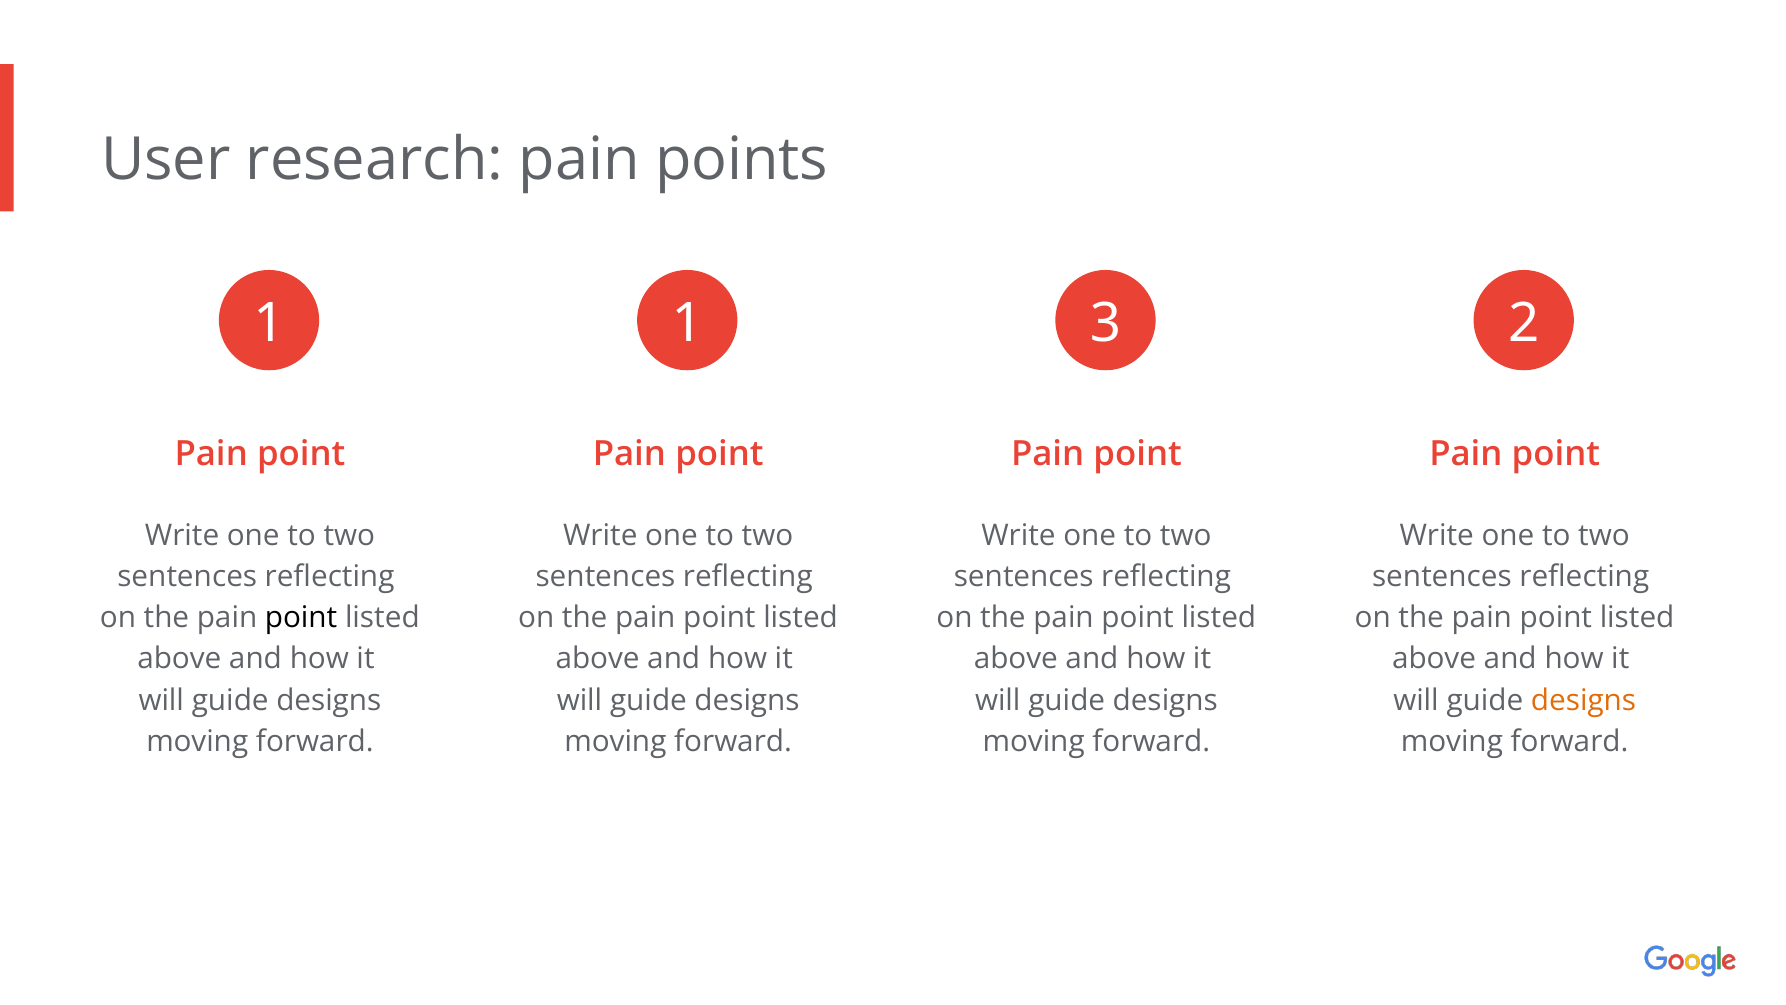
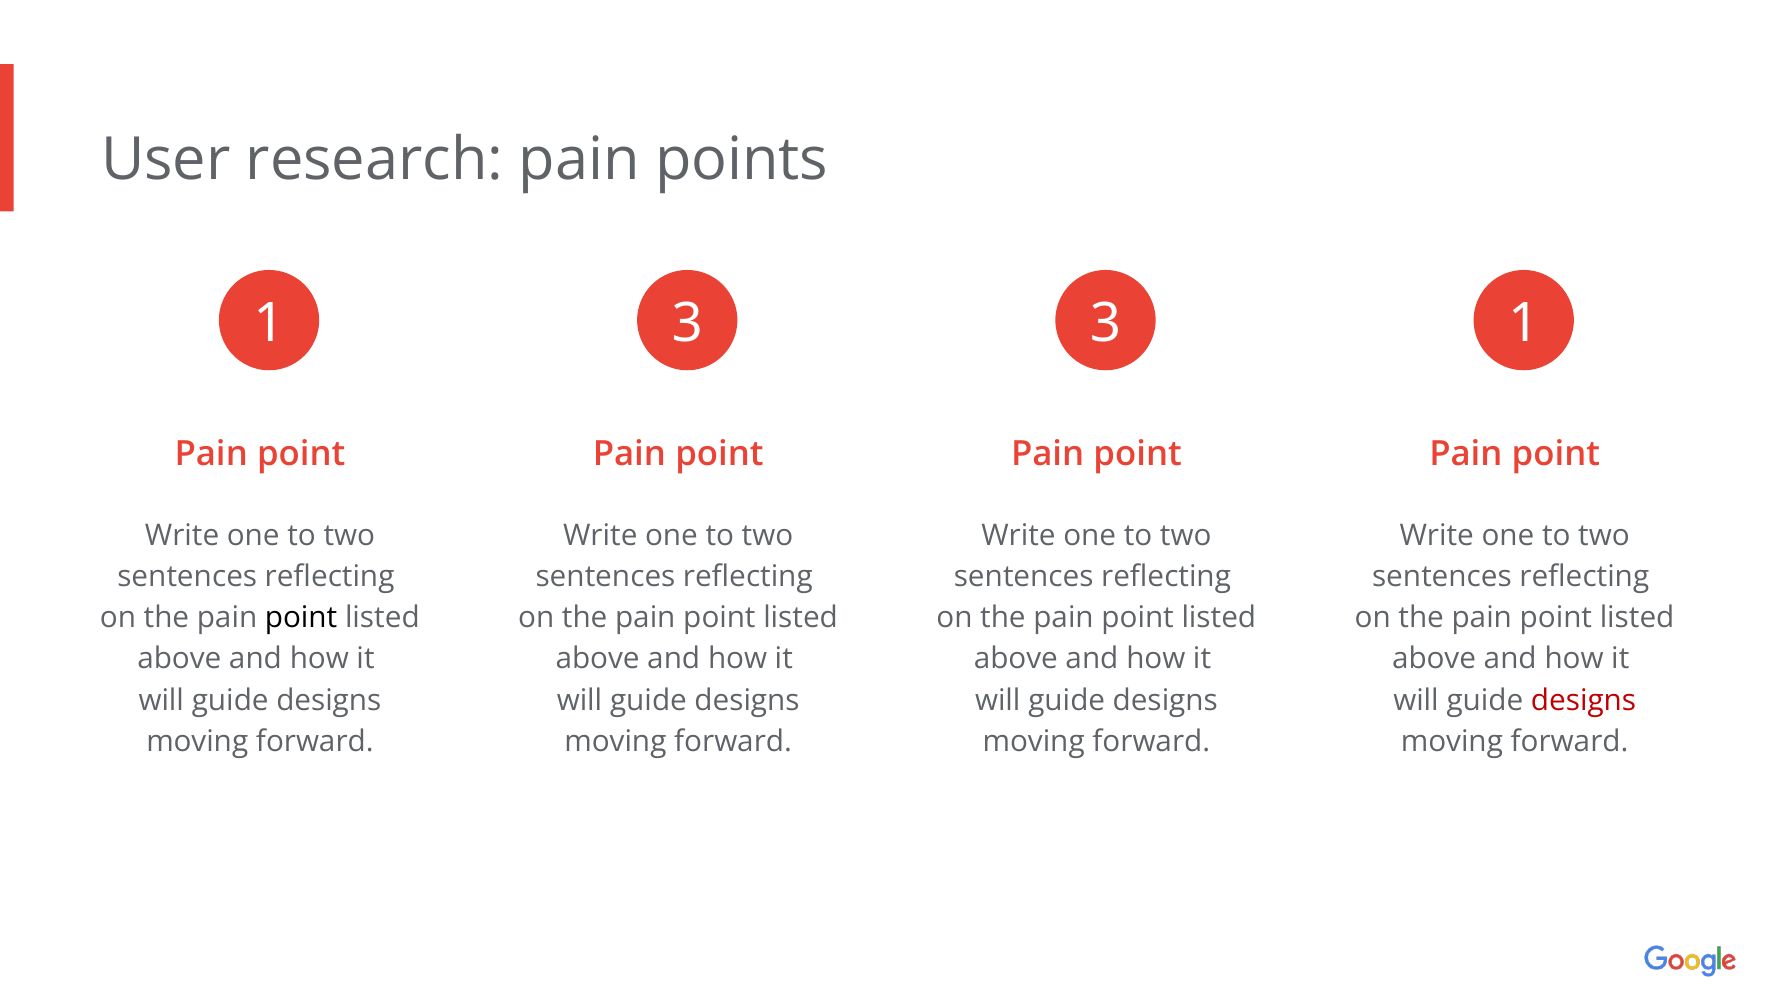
1 1: 1 -> 3 (687, 324)
3 2: 2 -> 1 (1524, 324)
designs colour: orange -> red (1583, 700)
